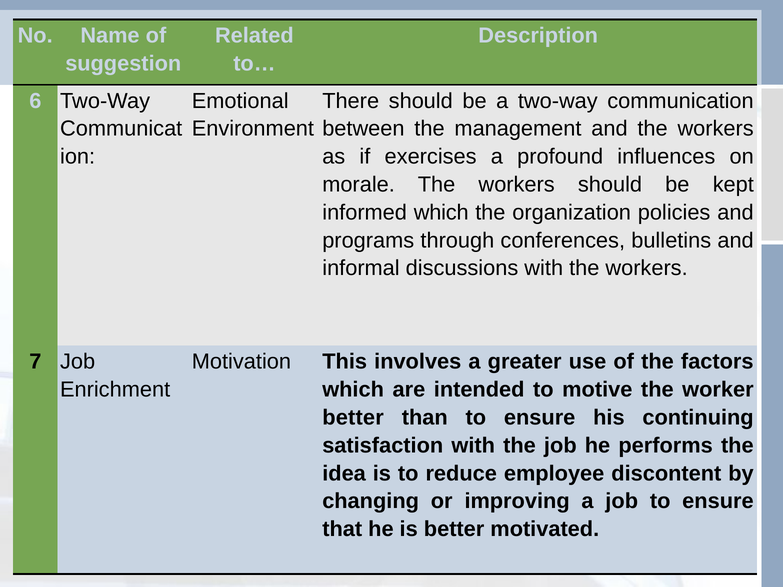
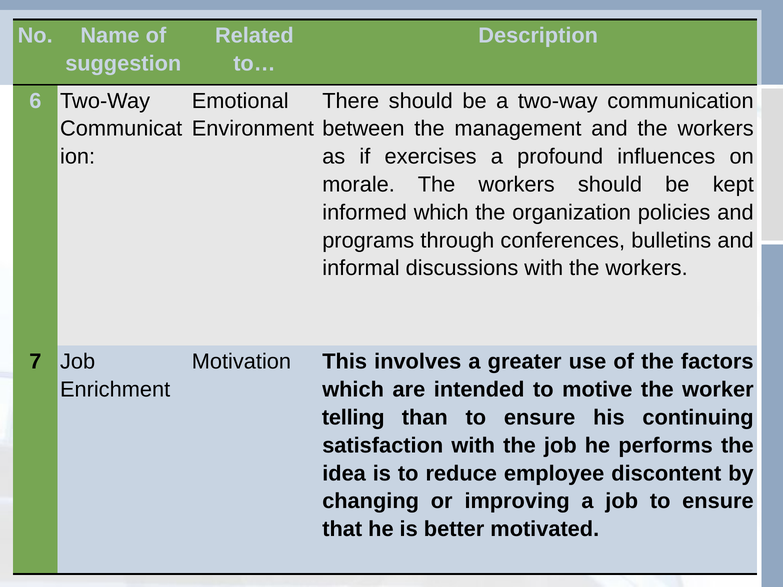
better: better -> telling (353, 418)
